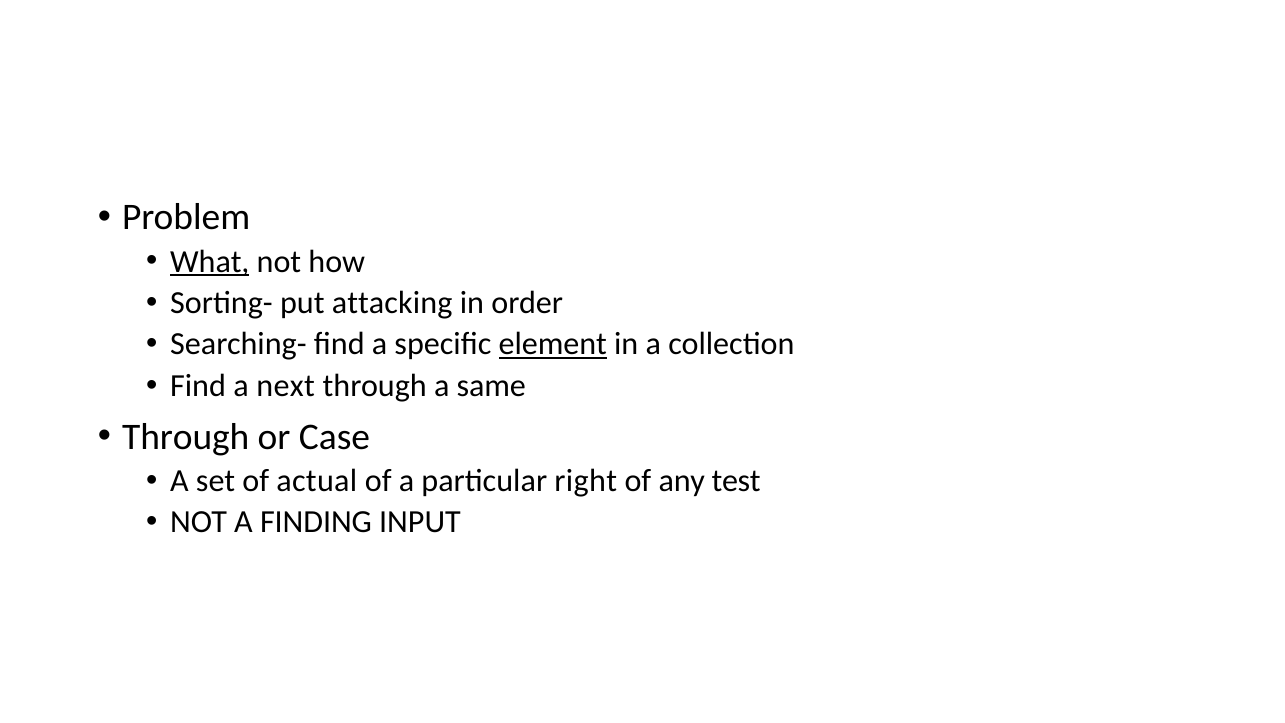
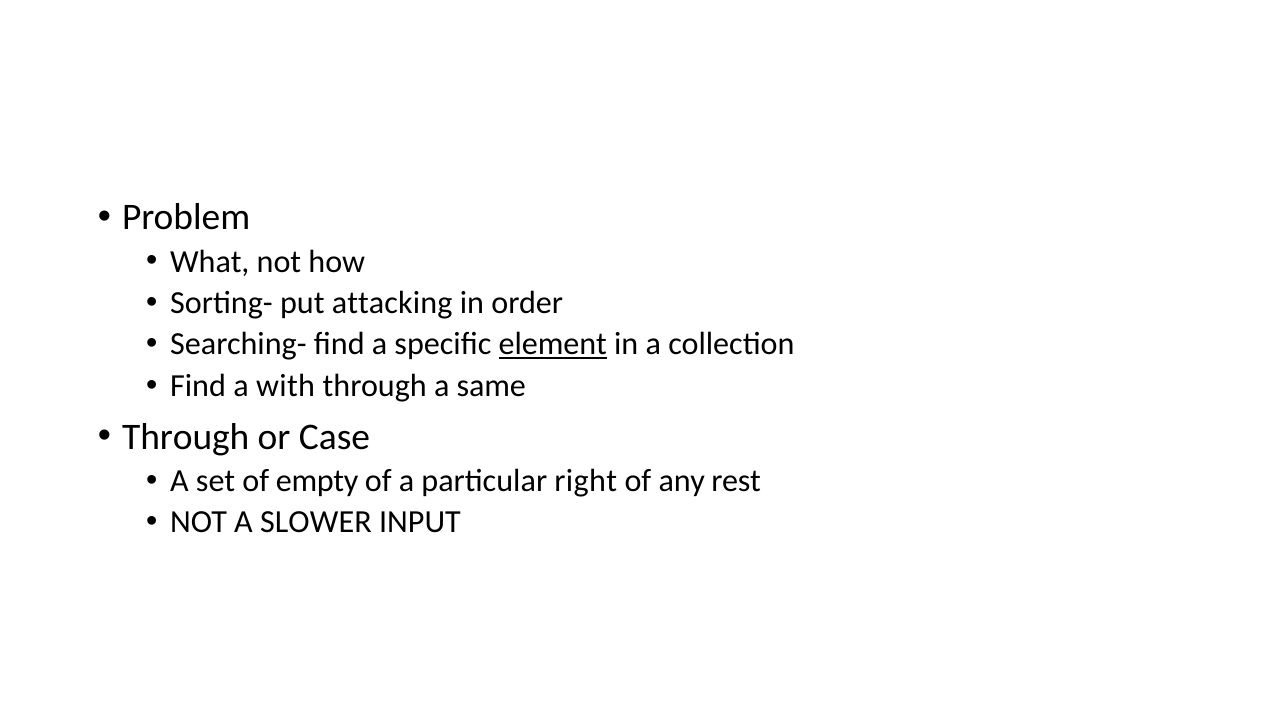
What underline: present -> none (210, 262)
next: next -> with (286, 386)
actual: actual -> empty (317, 481)
test: test -> rest (736, 481)
FINDING: FINDING -> SLOWER (316, 522)
